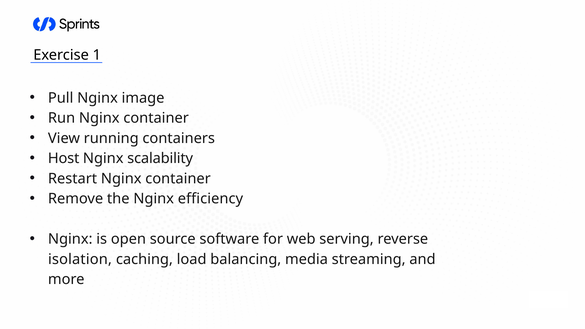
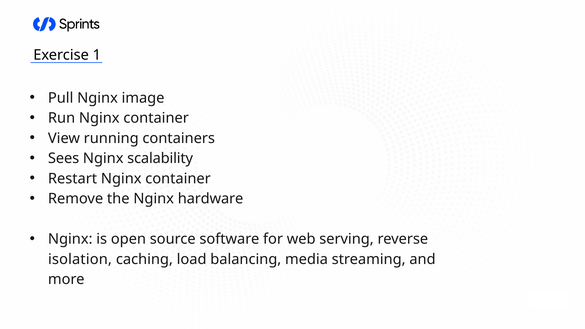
Host: Host -> Sees (64, 158)
efficiency: efficiency -> hardware (211, 199)
